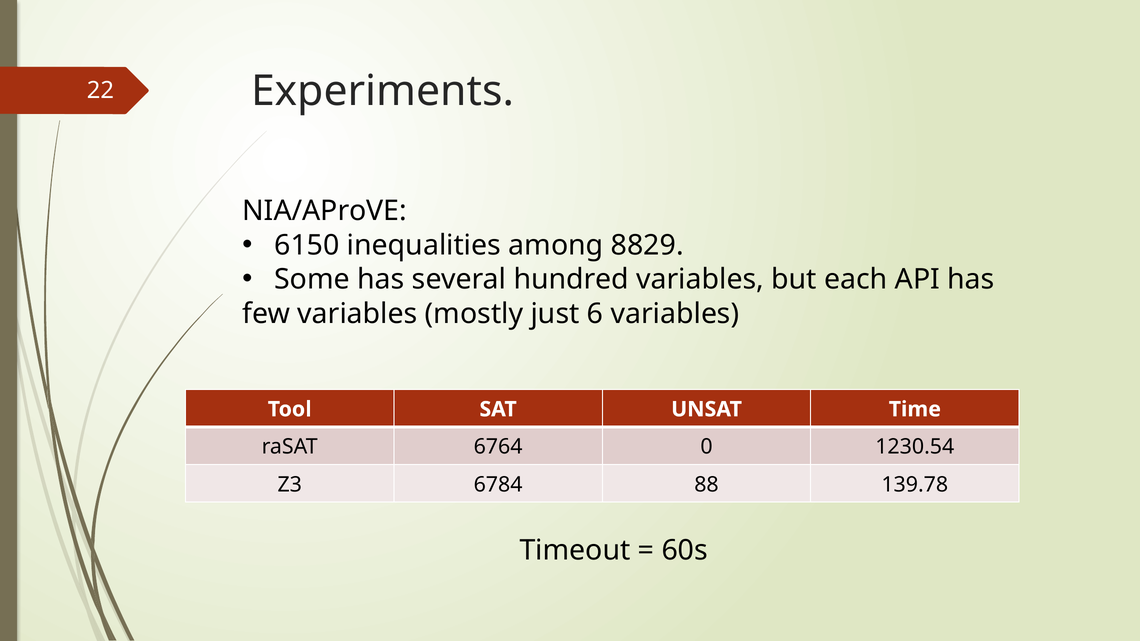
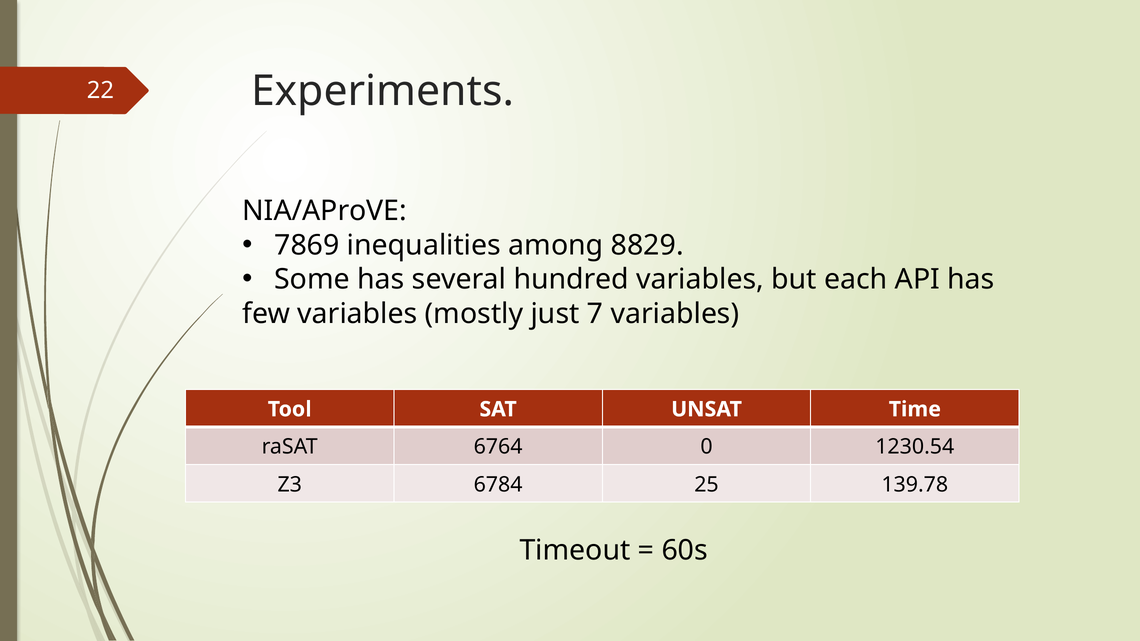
6150: 6150 -> 7869 (307, 245)
6: 6 -> 7 (595, 314)
88: 88 -> 25 (707, 485)
